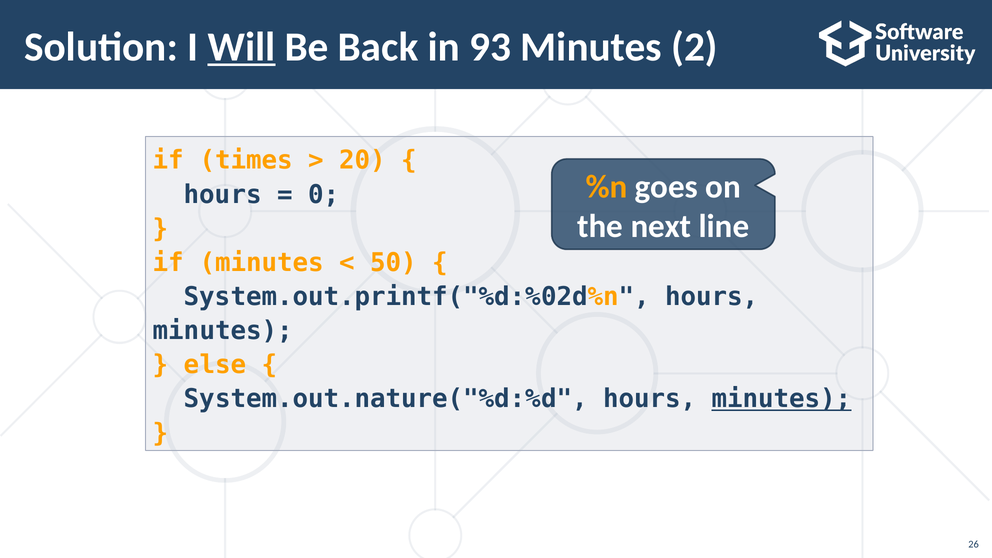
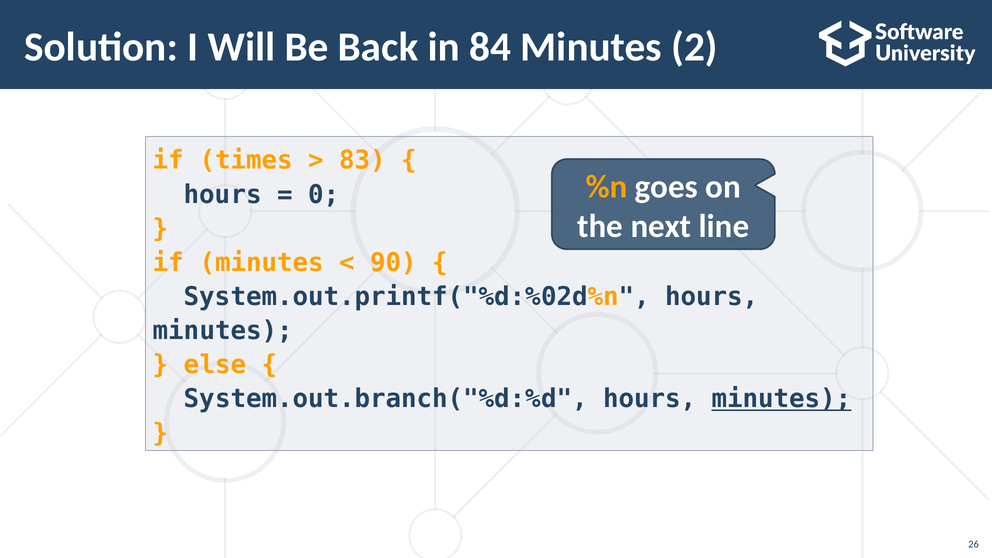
Will underline: present -> none (241, 47)
93: 93 -> 84 (490, 47)
20: 20 -> 83 (363, 160)
50: 50 -> 90 (394, 263)
System.out.nature("%d:%d: System.out.nature("%d:%d -> System.out.branch("%d:%d (386, 399)
